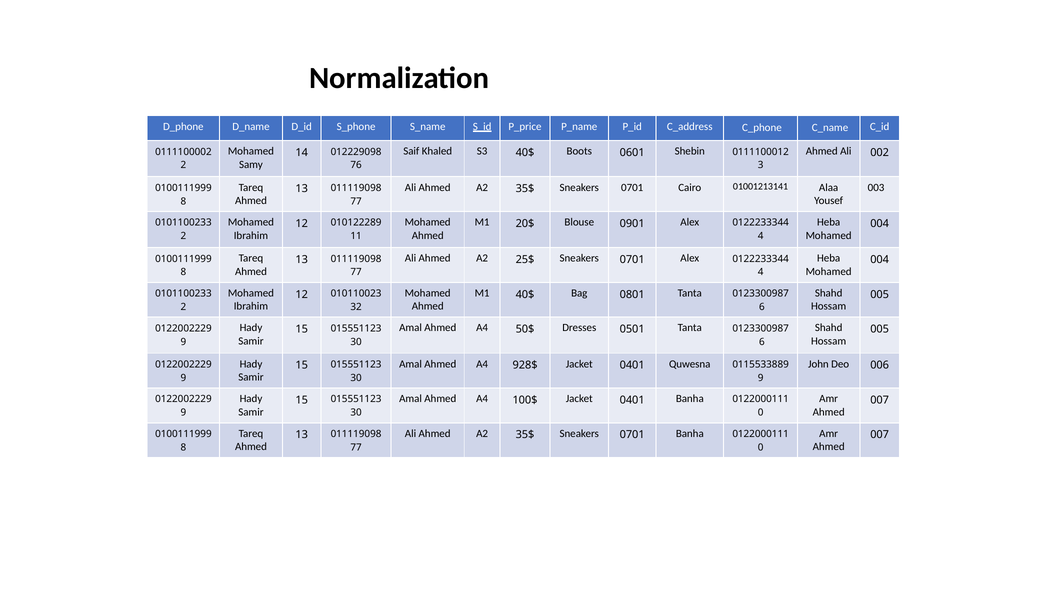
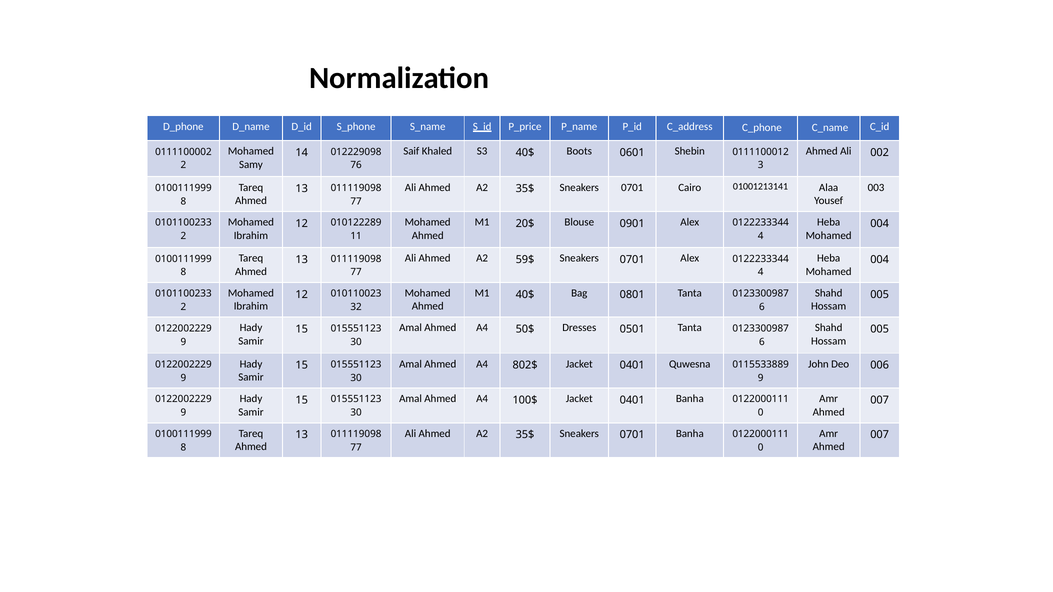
25$: 25$ -> 59$ (525, 260)
928$: 928$ -> 802$ (525, 365)
